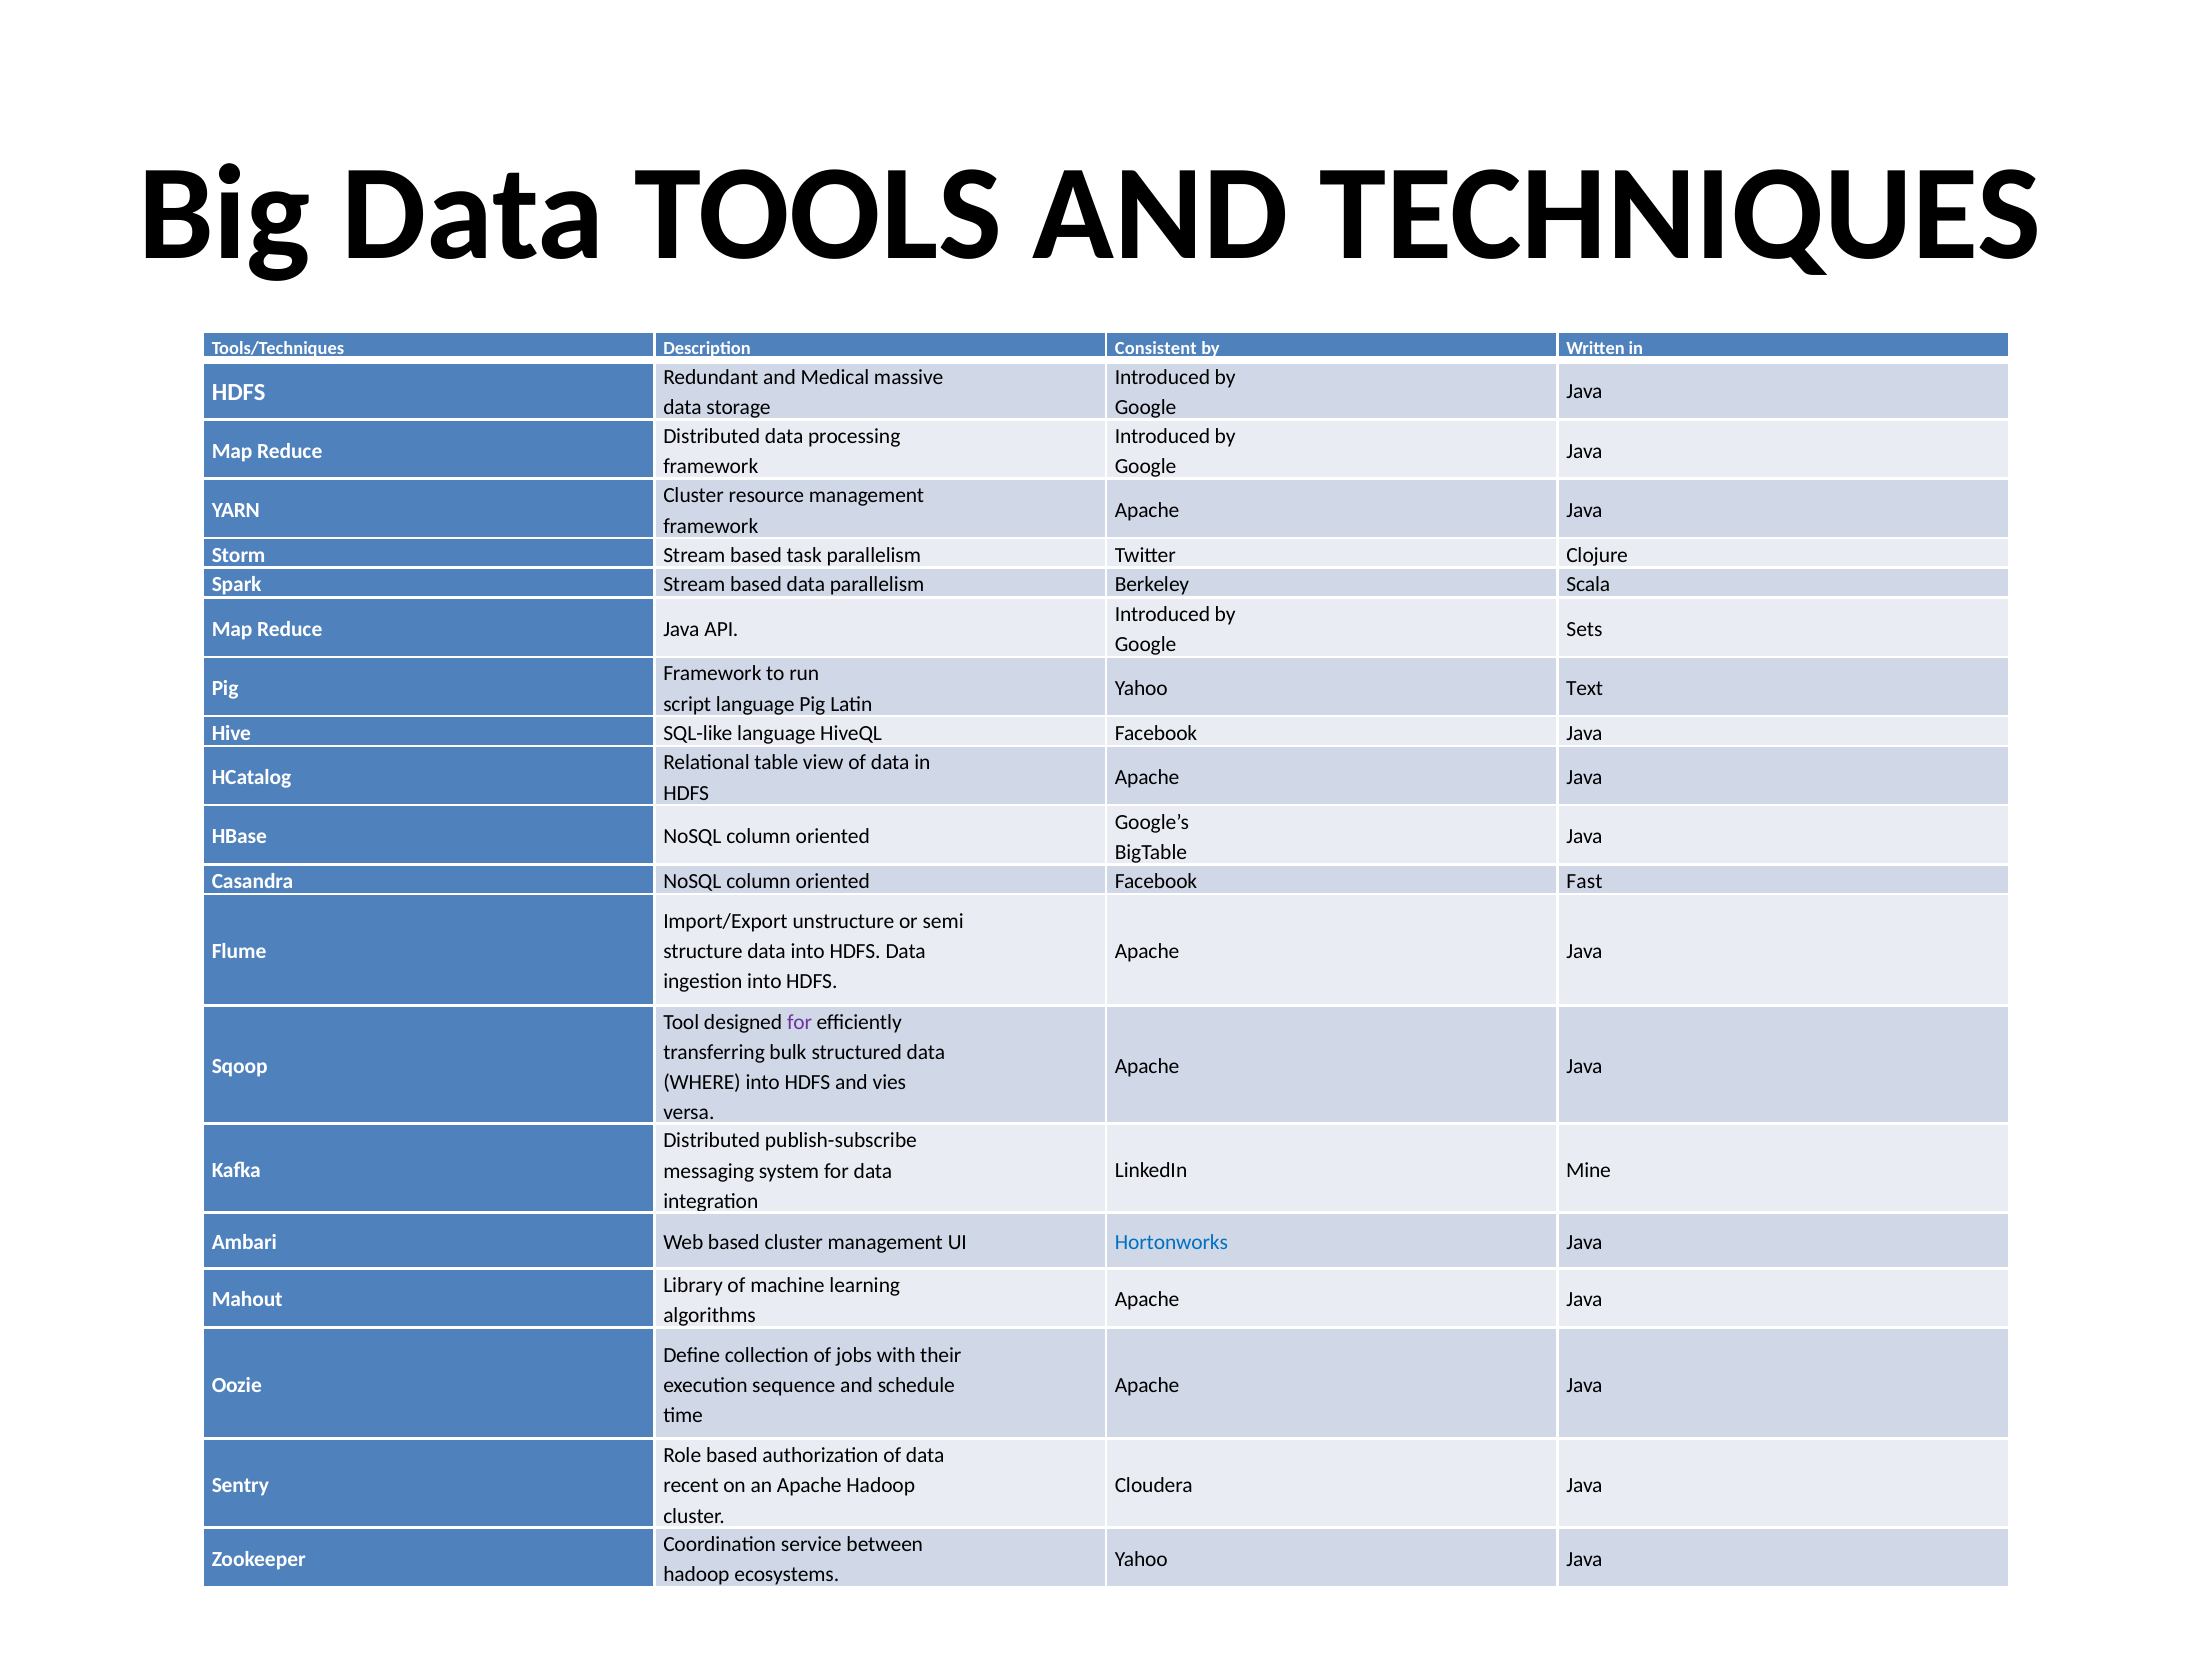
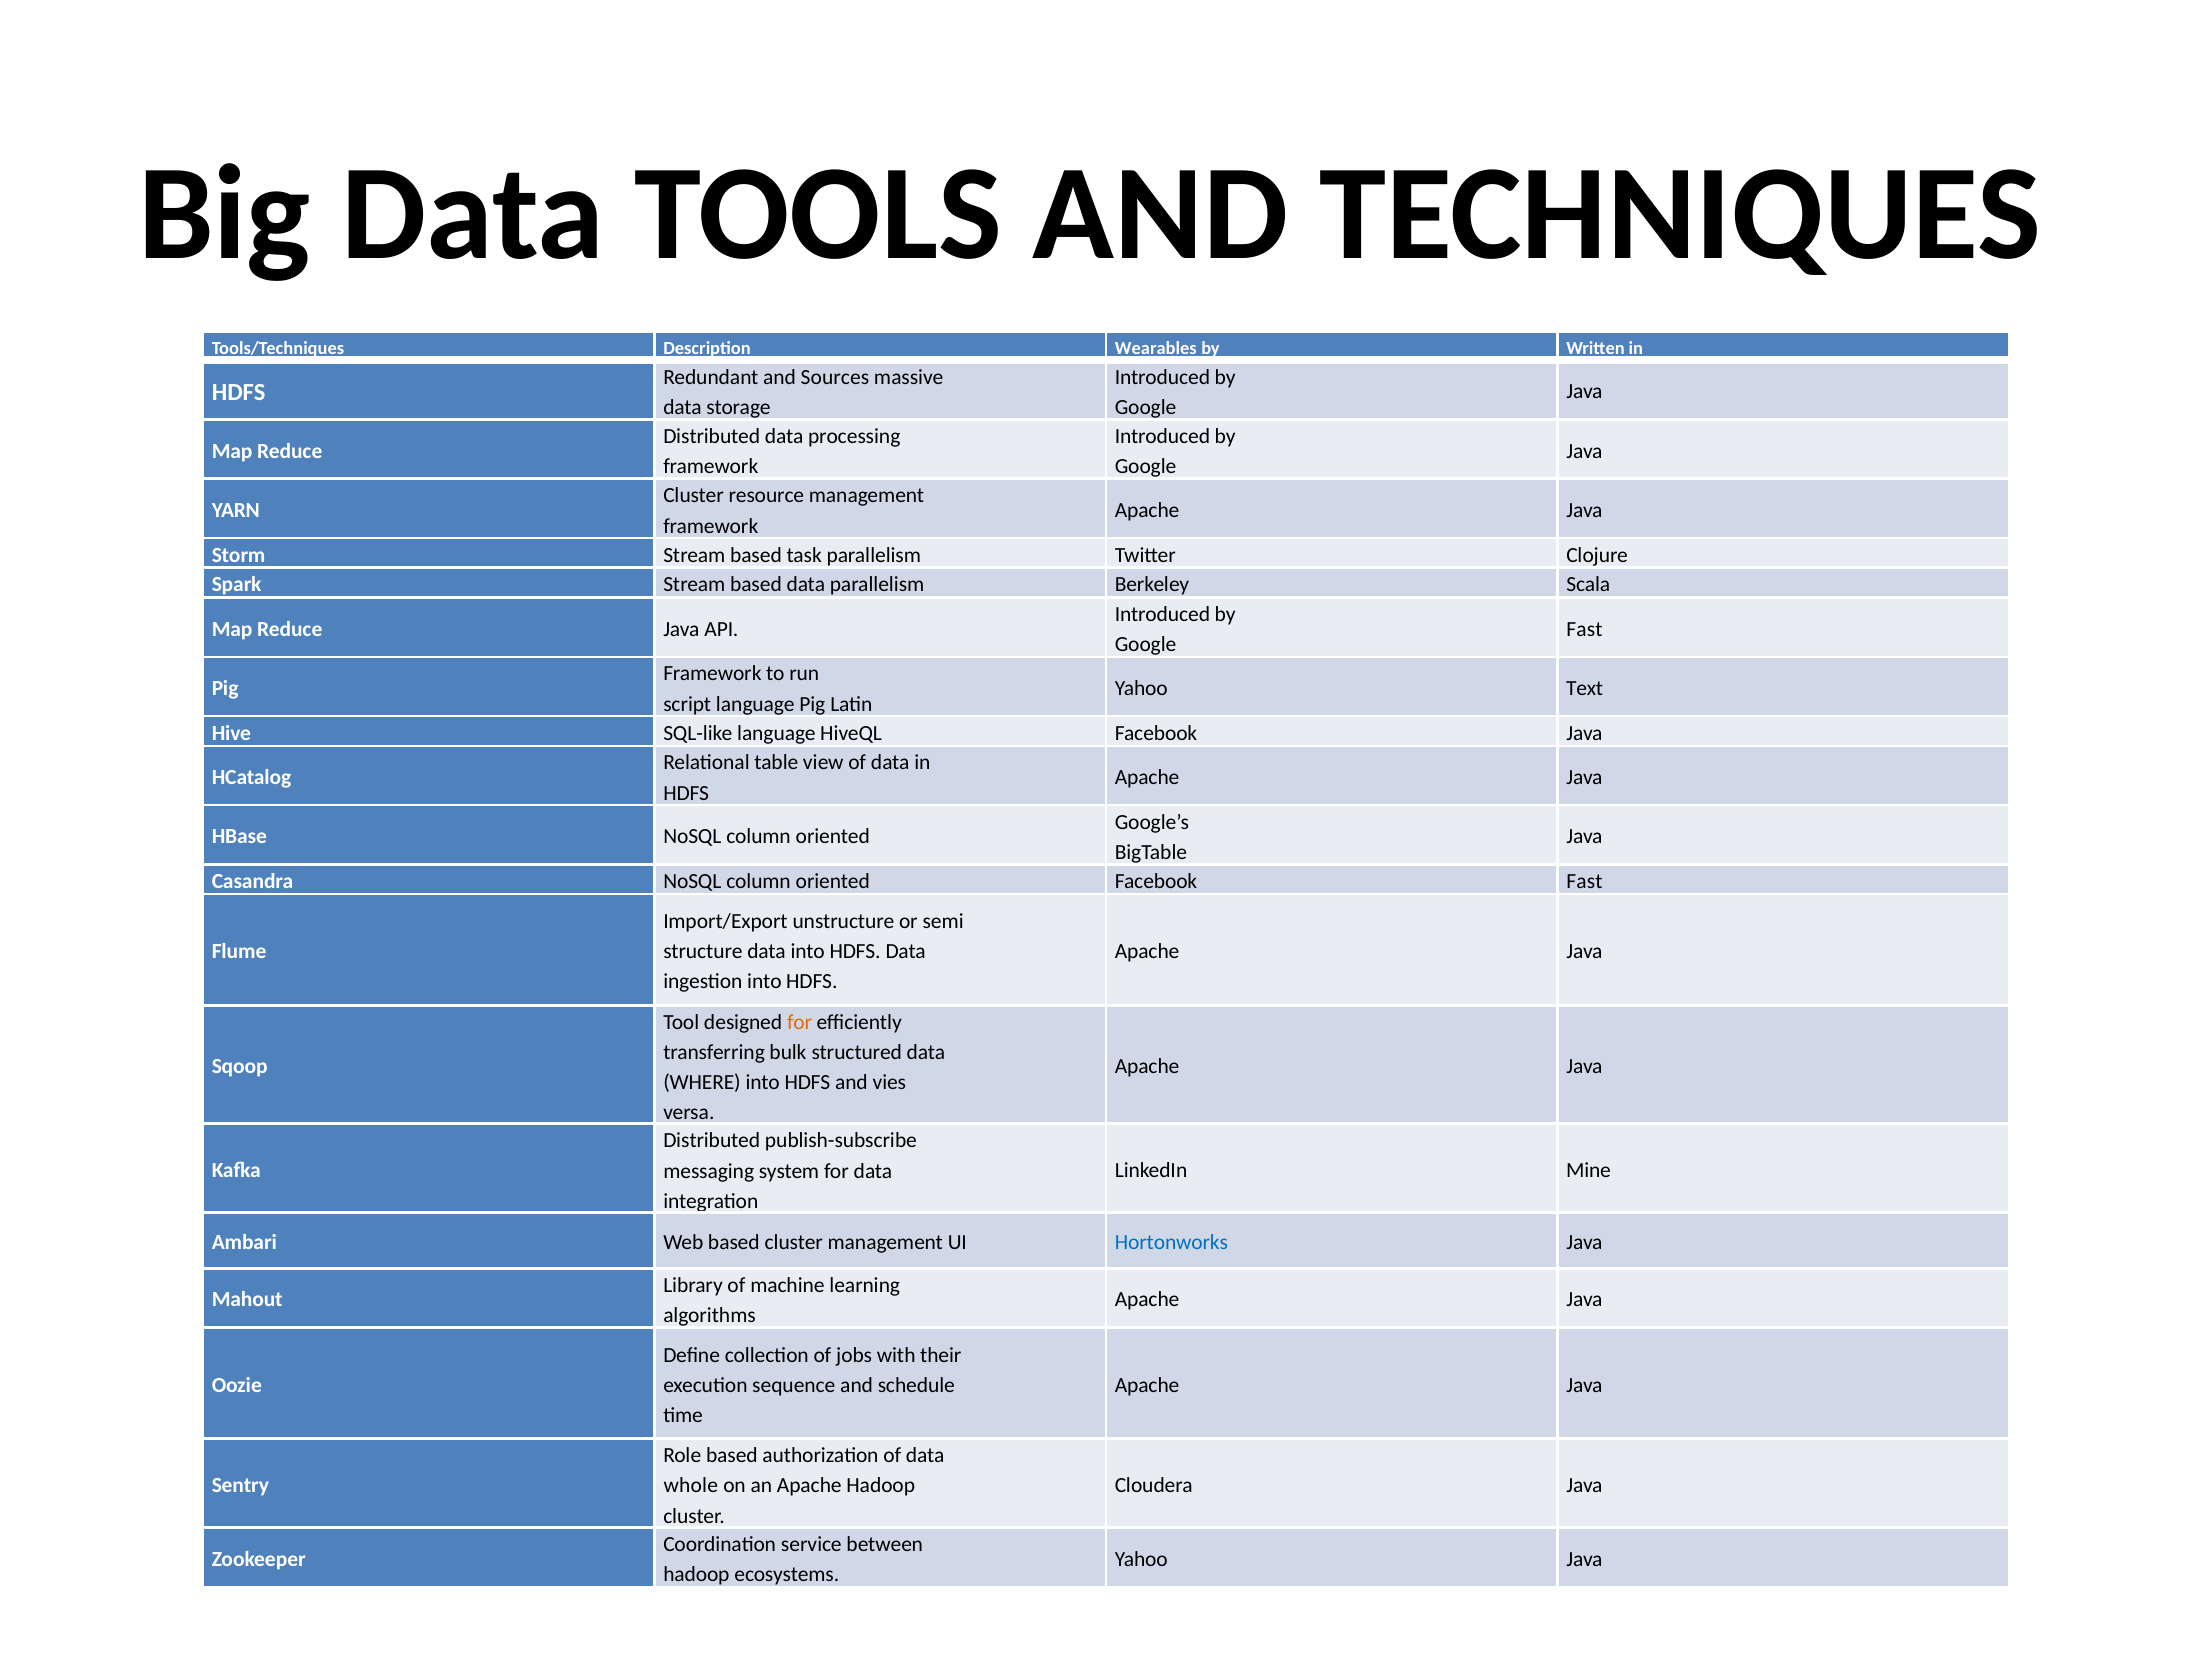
Consistent: Consistent -> Wearables (1156, 348)
Medical: Medical -> Sources (835, 377)
Sets: Sets -> Fast (1584, 629)
for colour: purple -> orange (800, 1022)
recent: recent -> whole (691, 1486)
